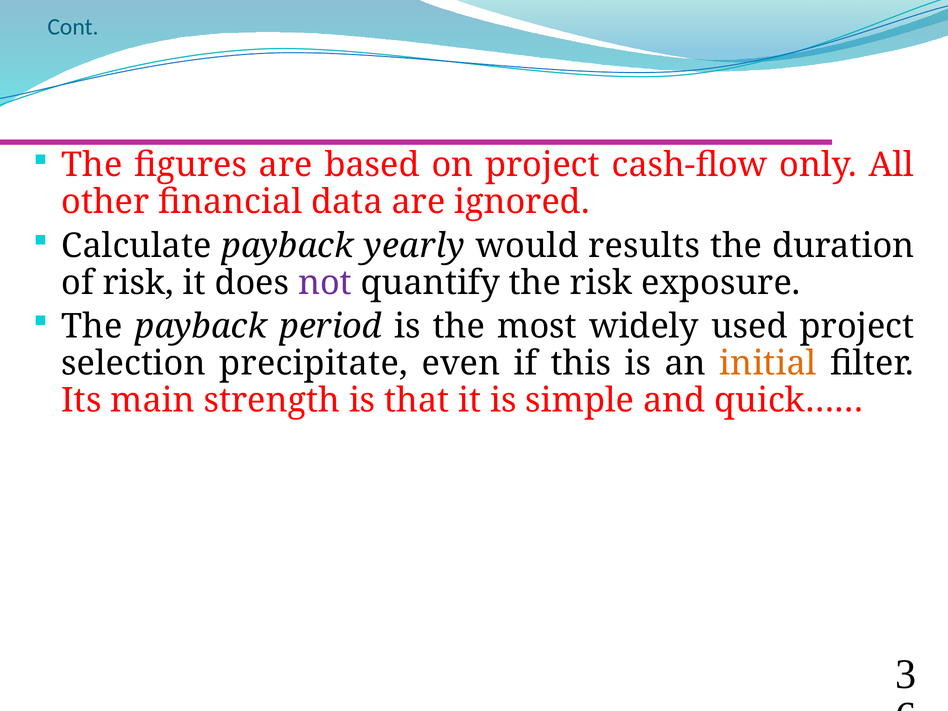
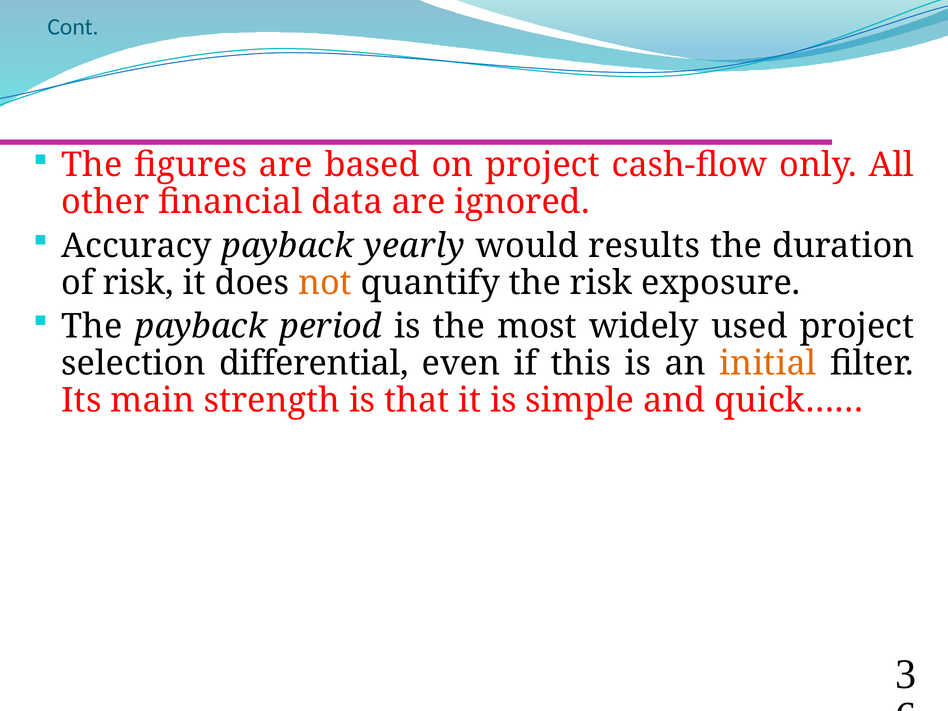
Calculate: Calculate -> Accuracy (137, 246)
not colour: purple -> orange (325, 283)
precipitate: precipitate -> differential (314, 364)
